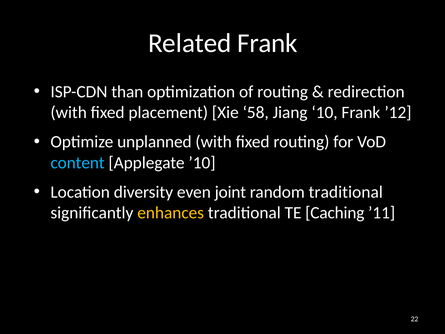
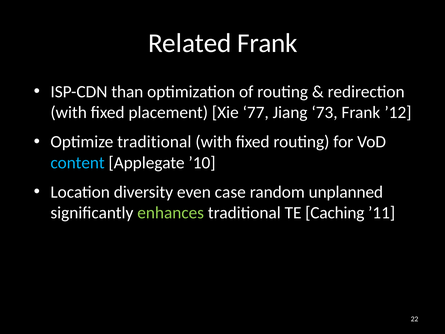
58: 58 -> 77 (256, 112)
10: 10 -> 73 (325, 112)
Optimize unplanned: unplanned -> traditional (154, 142)
joint: joint -> case (230, 192)
random traditional: traditional -> unplanned (346, 192)
enhances colour: yellow -> light green (171, 213)
